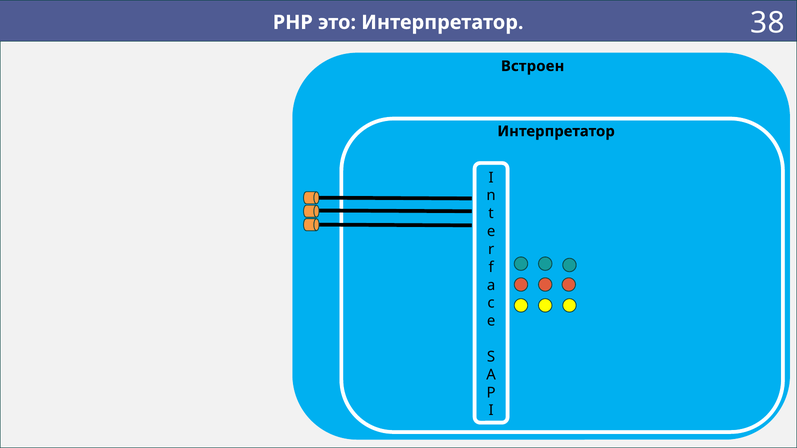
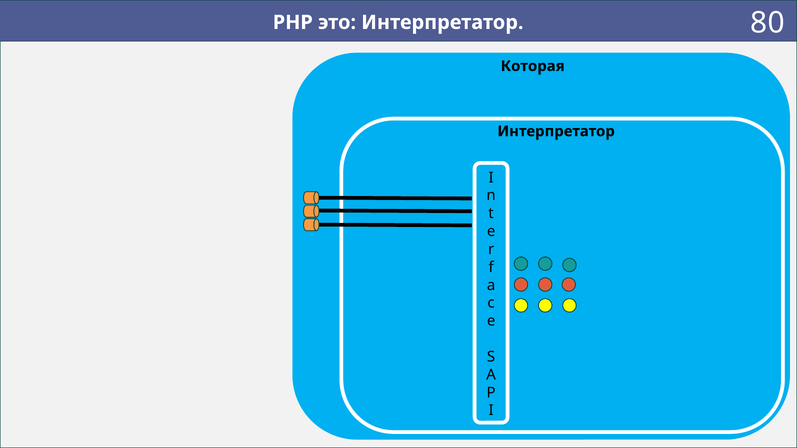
38: 38 -> 80 (768, 23)
Встроен: Встроен -> Которая (533, 66)
